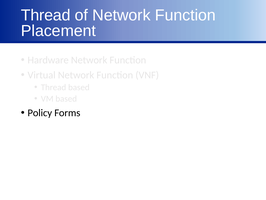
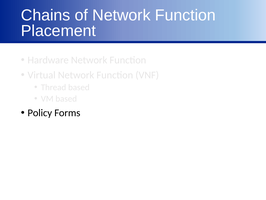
Thread: Thread -> Chains (46, 15)
